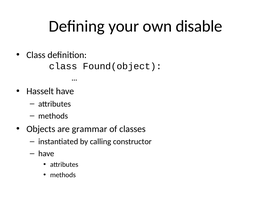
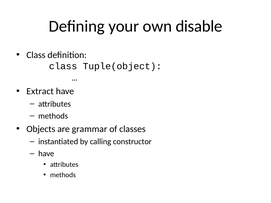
Found(object: Found(object -> Tuple(object (122, 66)
Hasselt: Hasselt -> Extract (40, 91)
